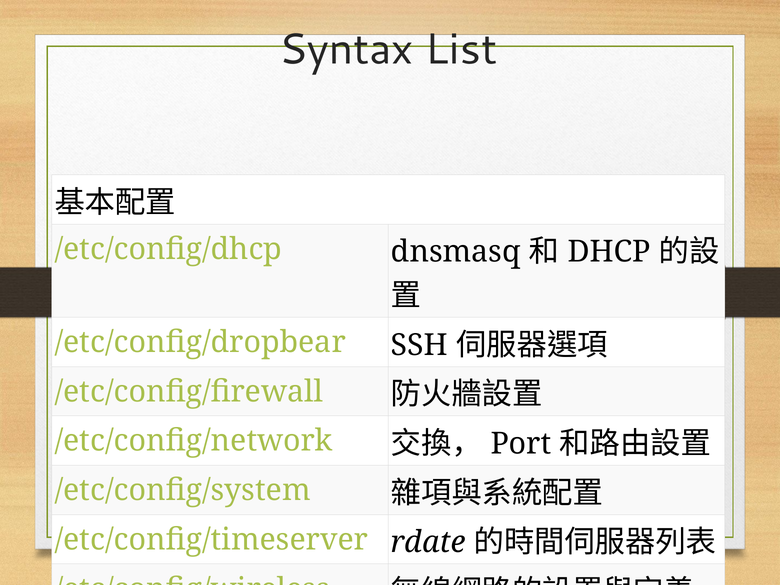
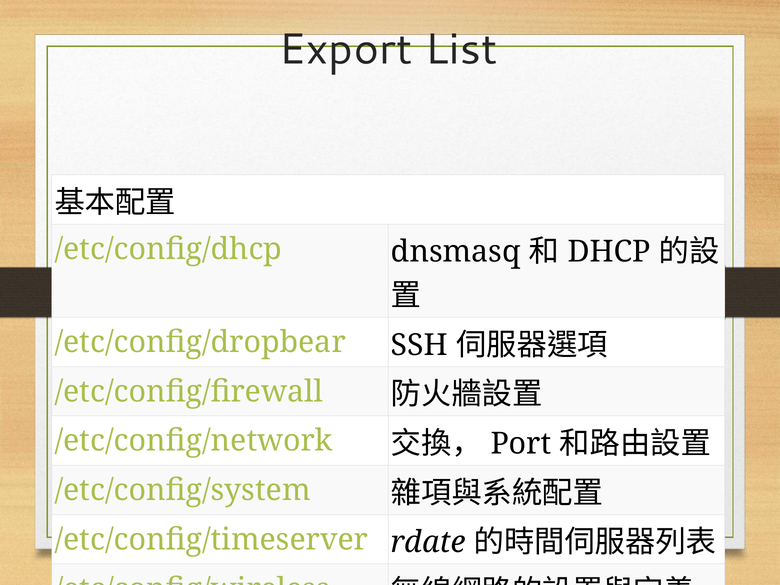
Syntax: Syntax -> Export (346, 50)
